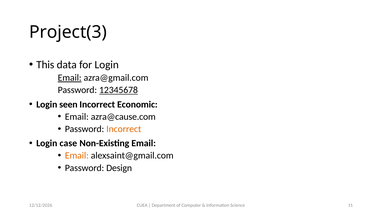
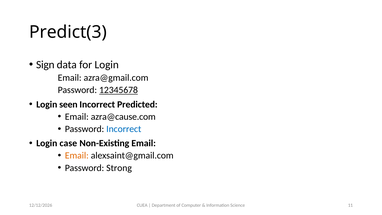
Project(3: Project(3 -> Predict(3 (68, 32)
This: This -> Sign (45, 65)
Email underline: present -> none (70, 78)
Economic: Economic -> Predicted (137, 104)
Incorrect colour: orange -> blue (124, 129)
Design: Design -> Strong (119, 168)
